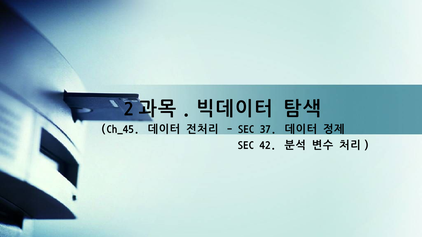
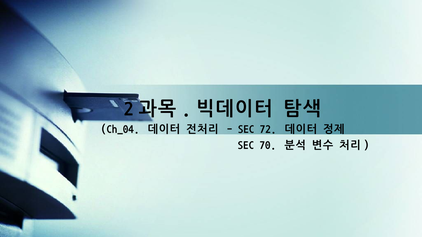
Ch_45: Ch_45 -> Ch_04 (120, 129)
37: 37 -> 72 (268, 129)
42: 42 -> 70 (268, 145)
